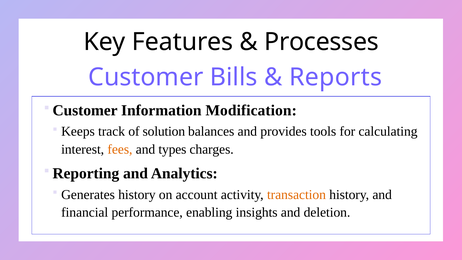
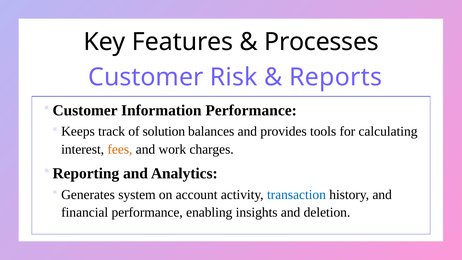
Bills: Bills -> Risk (234, 77)
Information Modification: Modification -> Performance (251, 110)
types: types -> work (172, 149)
Generates history: history -> system (137, 194)
transaction colour: orange -> blue (296, 194)
